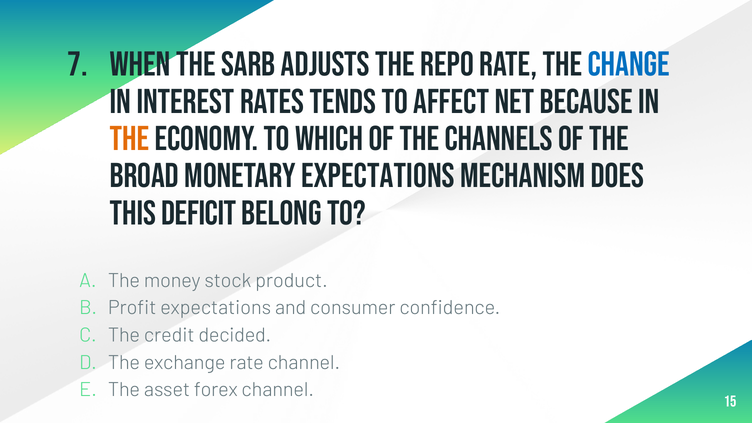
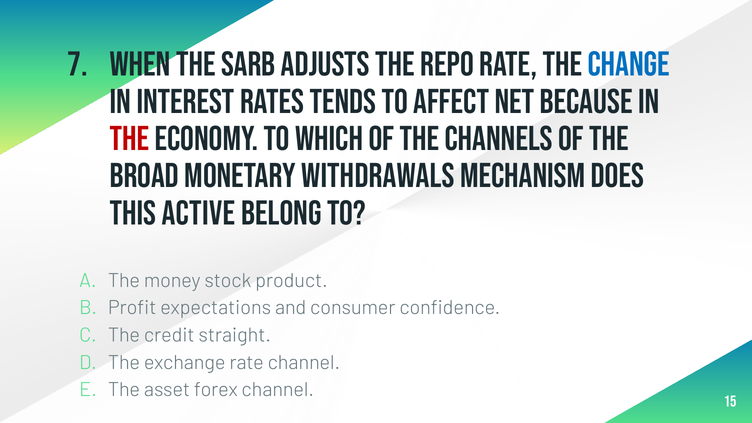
the colour: orange -> red (129, 139)
monetary expectations: expectations -> withdrawals (378, 176)
deficit: deficit -> active (199, 213)
decided: decided -> straight (235, 335)
